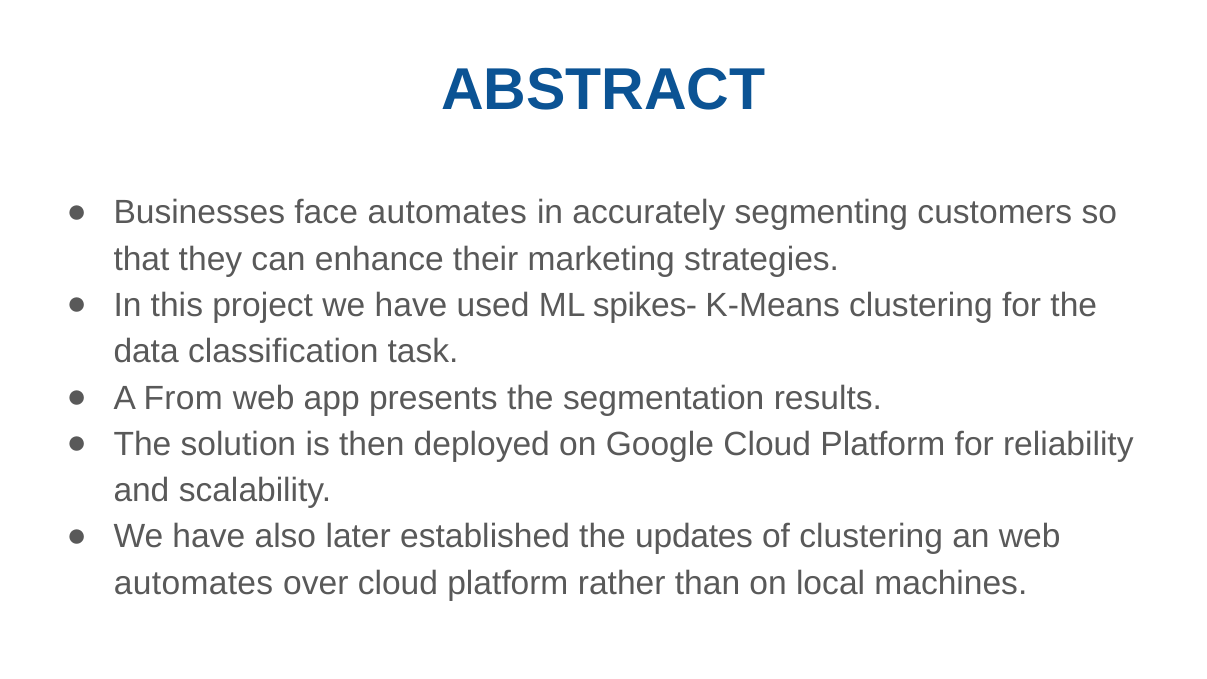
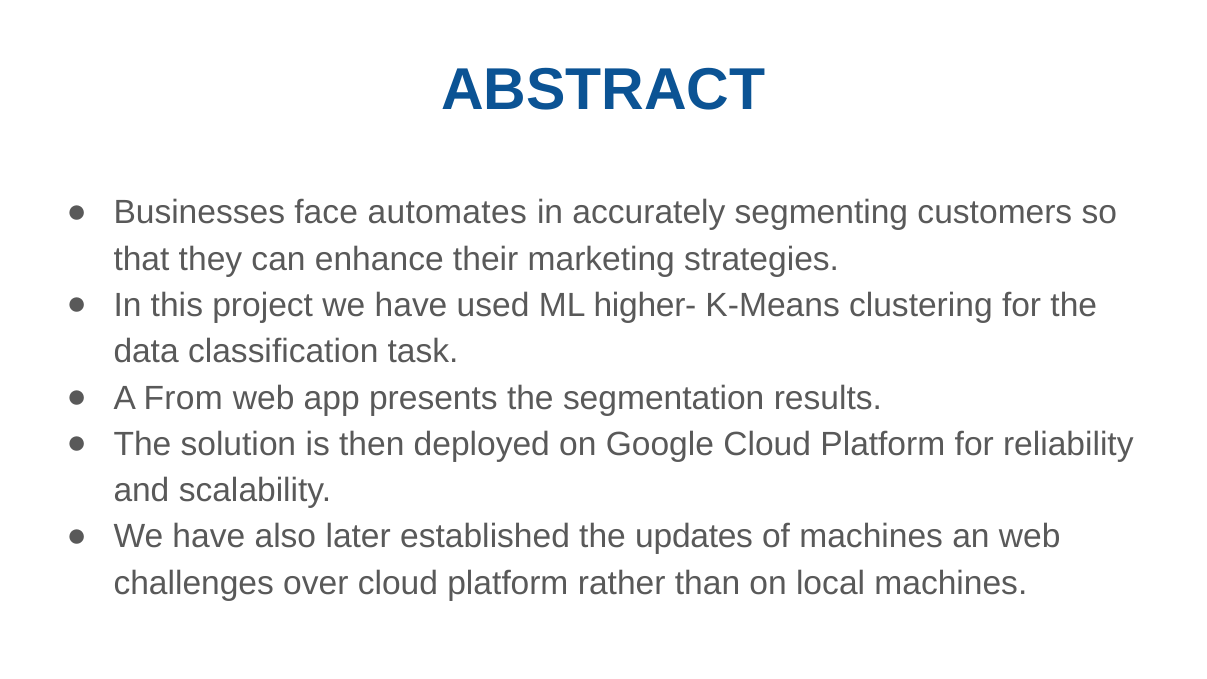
spikes-: spikes- -> higher- (645, 305)
of clustering: clustering -> machines (871, 537)
automates: automates -> challenges (194, 583)
